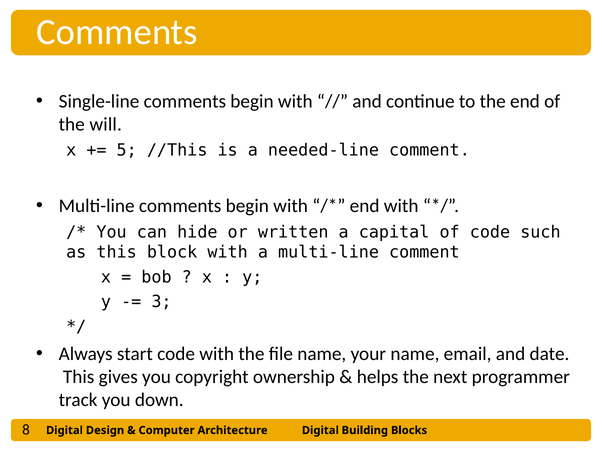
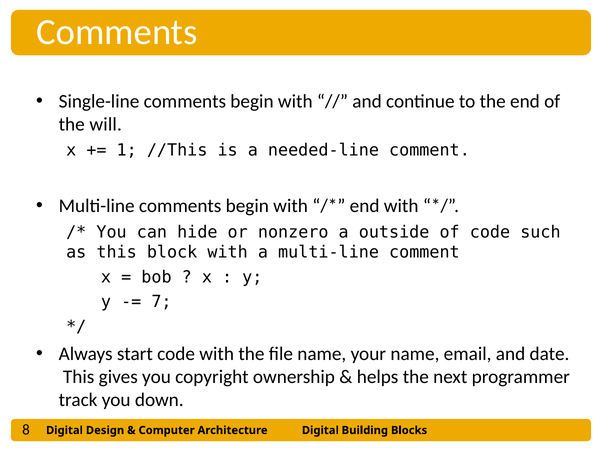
5: 5 -> 1 (127, 150)
written: written -> nonzero (293, 232)
capital: capital -> outside (394, 232)
3: 3 -> 7 (161, 301)
